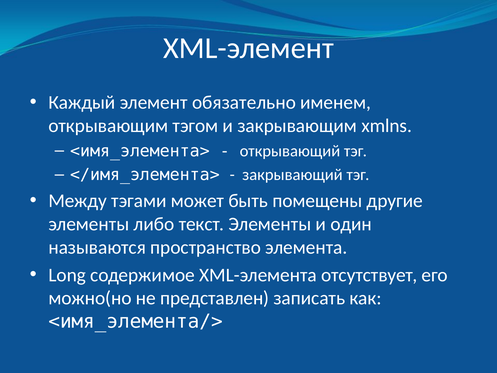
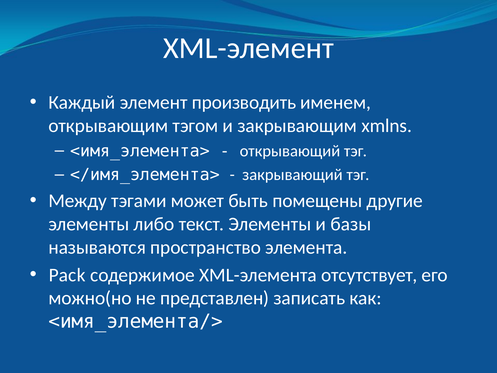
обязательно: обязательно -> производить (244, 102)
один: один -> базы (351, 224)
Long: Long -> Pack (67, 275)
